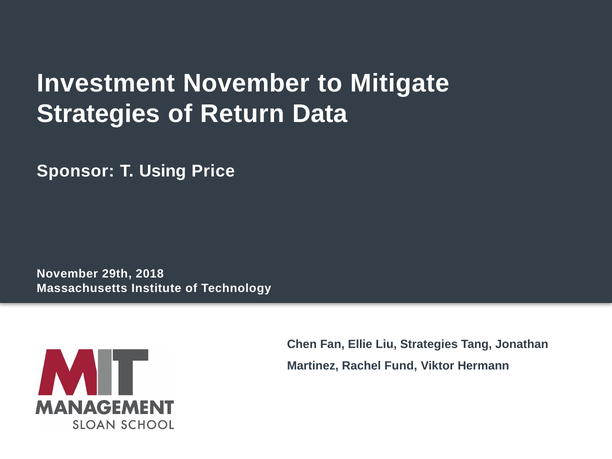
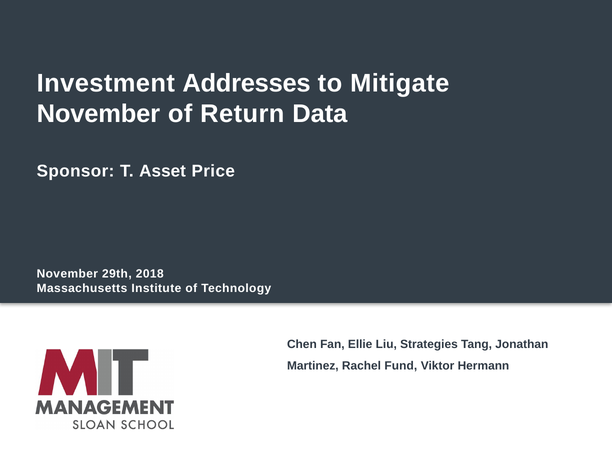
Investment November: November -> Addresses (247, 83)
Strategies: Strategies -> November (98, 114)
Using: Using -> Asset (163, 171)
